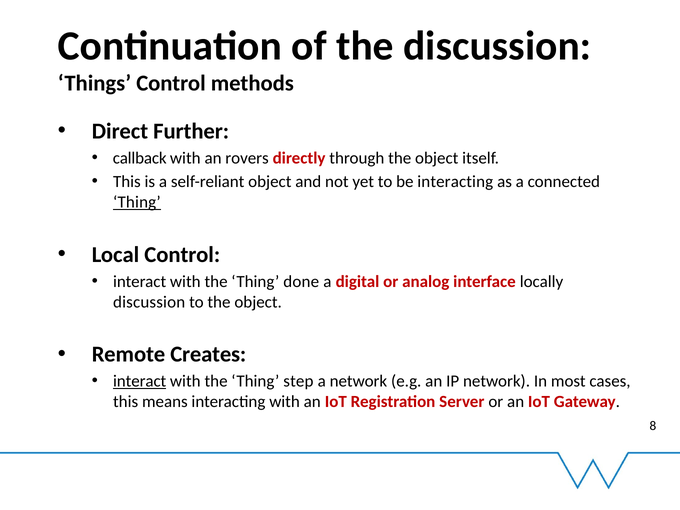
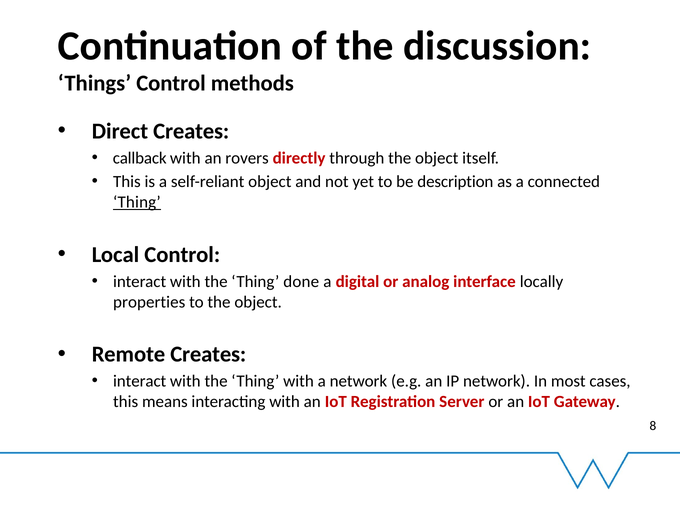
Direct Further: Further -> Creates (191, 131)
be interacting: interacting -> description (455, 182)
discussion: discussion -> properties (149, 302)
interact underline: present -> none (140, 381)
Thing step: step -> with (299, 381)
